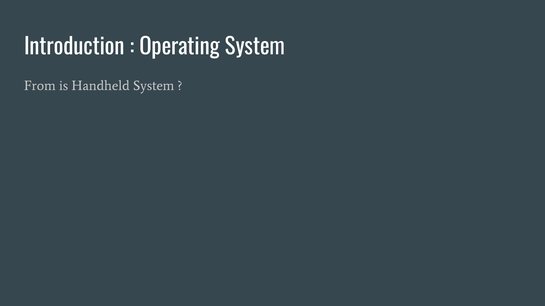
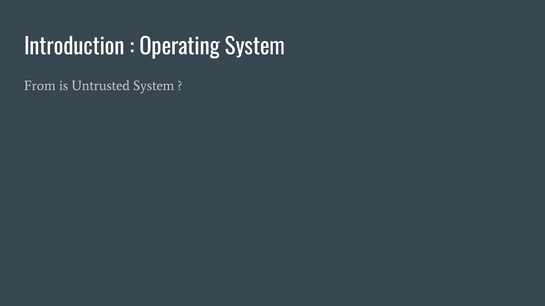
Handheld: Handheld -> Untrusted (101, 86)
